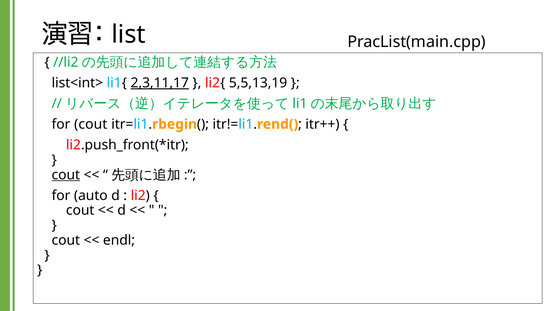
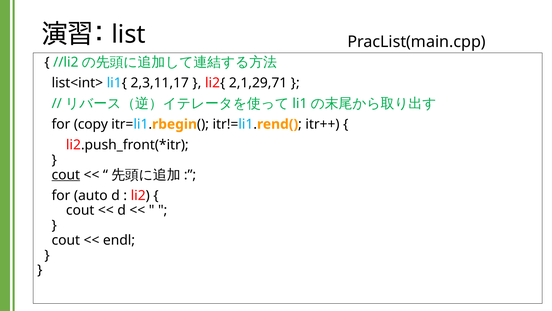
2,3,11,17 underline: present -> none (160, 83)
5,5,13,19: 5,5,13,19 -> 2,1,29,71 (258, 83)
for cout: cout -> copy (91, 124)
